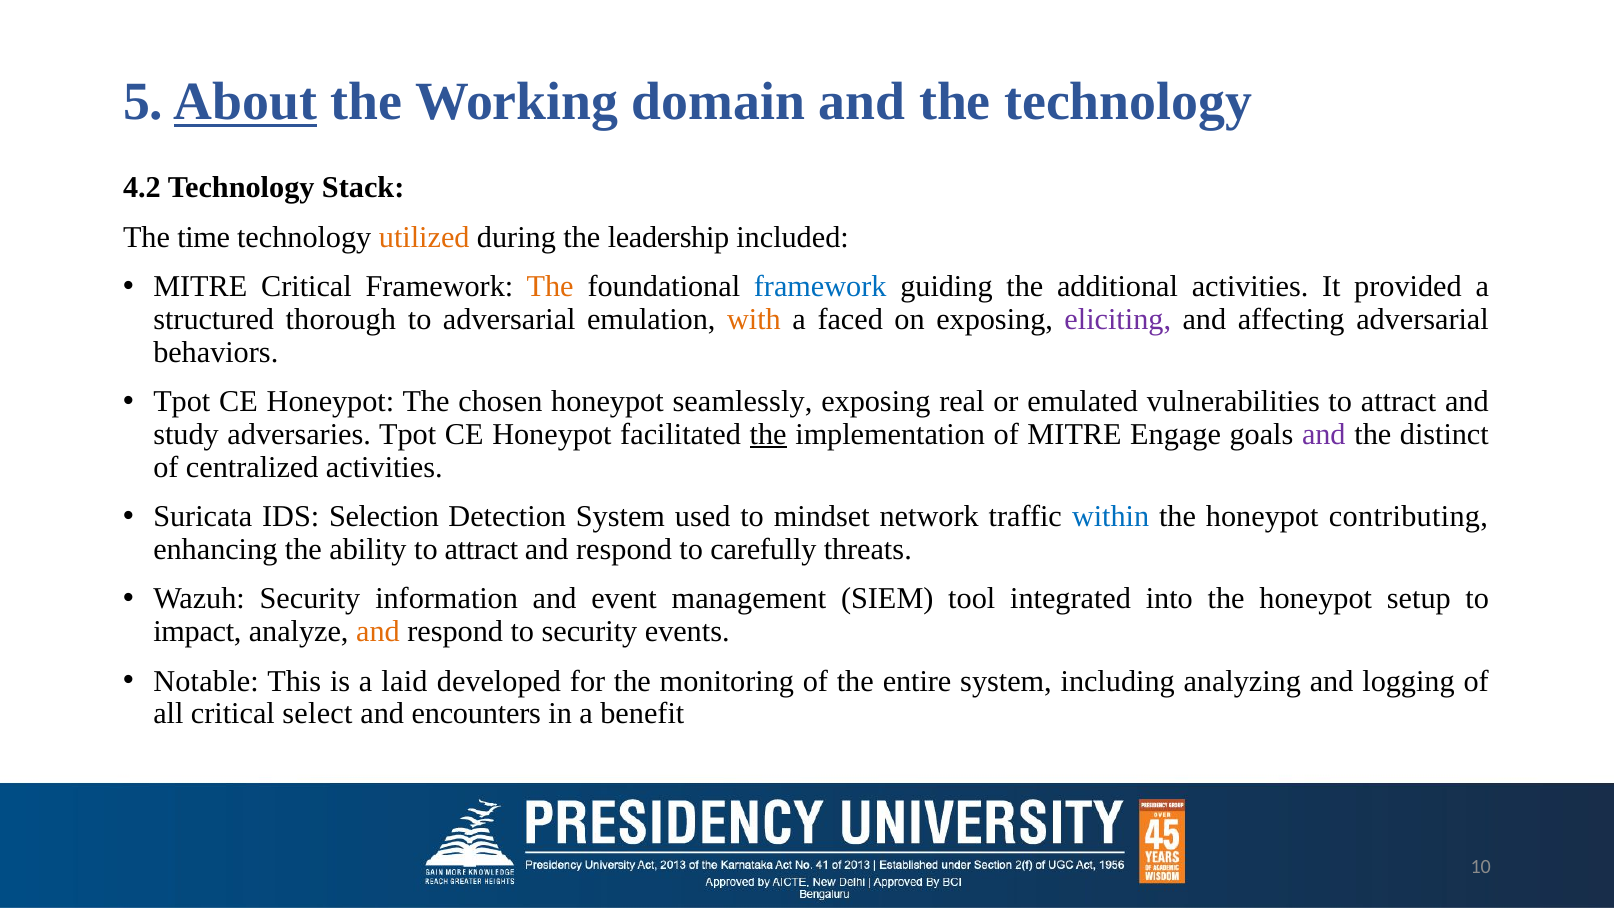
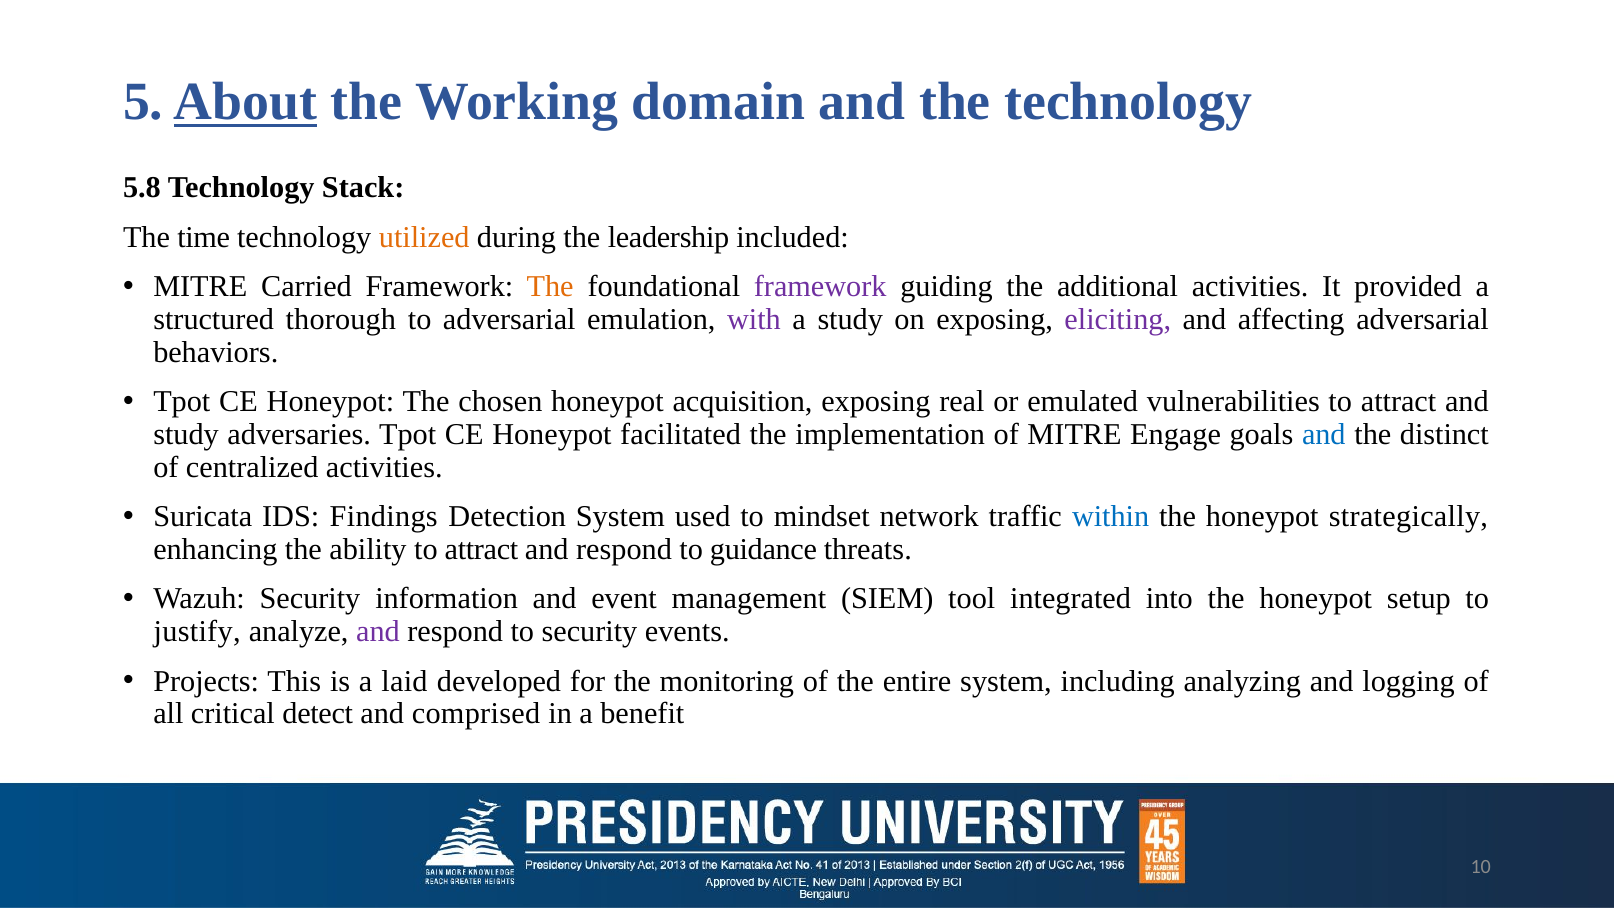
4.2: 4.2 -> 5.8 (142, 188)
MITRE Critical: Critical -> Carried (306, 287)
framework colour: blue -> purple (820, 287)
with colour: orange -> purple (754, 319)
a faced: faced -> study (850, 319)
seamlessly: seamlessly -> acquisition (743, 402)
the underline: present -> none (768, 434)
and colour: purple -> blue (1324, 434)
Selection: Selection -> Findings (384, 517)
contributing: contributing -> strategically (1408, 517)
carefully: carefully -> guidance (763, 549)
impact: impact -> justify (197, 631)
and colour: orange -> purple (378, 631)
Notable: Notable -> Projects (206, 681)
select: select -> detect (318, 714)
encounters: encounters -> comprised (476, 714)
